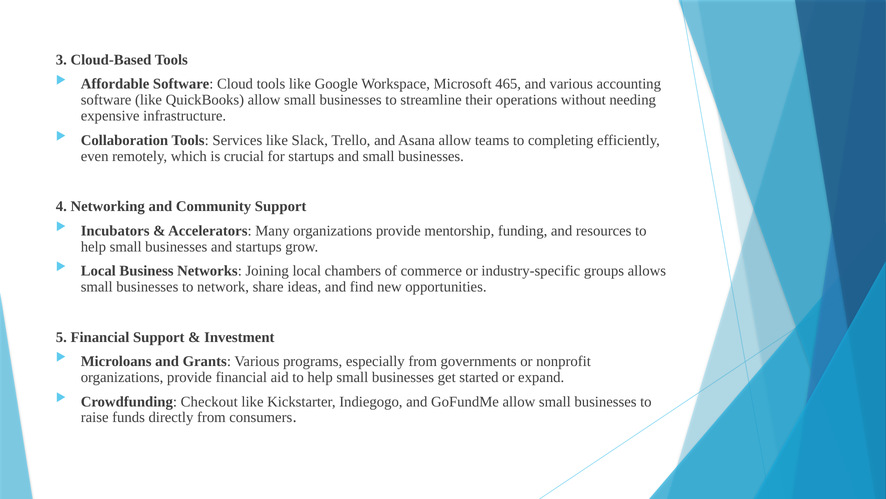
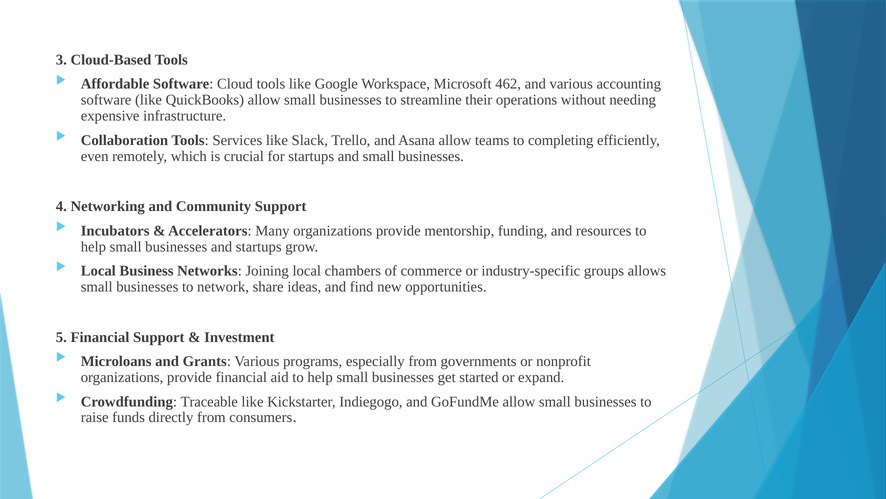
465: 465 -> 462 (508, 84)
Checkout: Checkout -> Traceable (209, 401)
